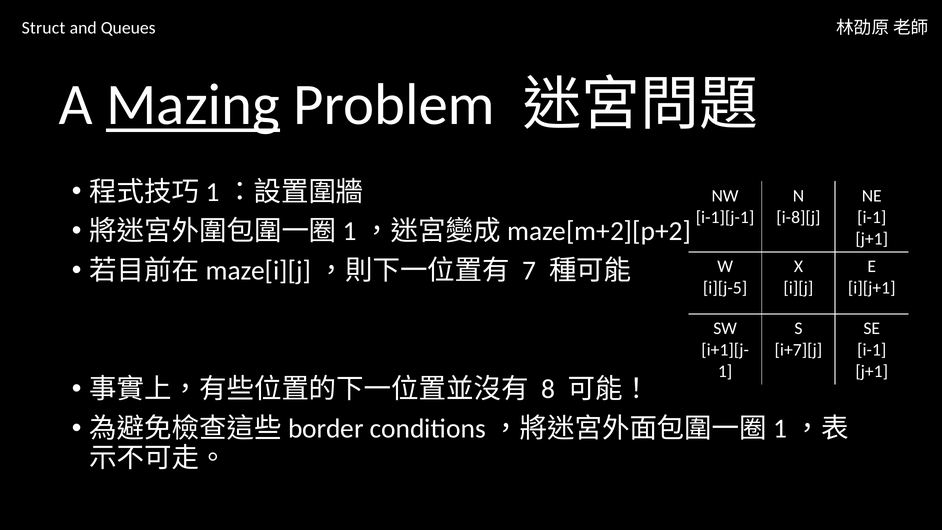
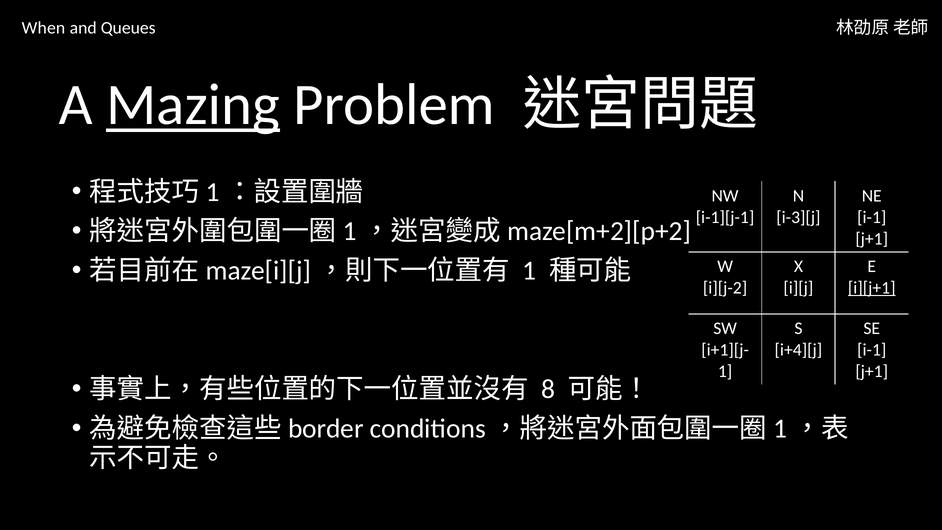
Struct: Struct -> When (43, 28)
i-8][j: i-8][j -> i-3][j (798, 217)
7: 7 -> 1 (529, 271)
i][j-5: i][j-5 -> i][j-2 (725, 288)
i][j+1 underline: none -> present (872, 288)
i+7][j: i+7][j -> i+4][j (798, 350)
